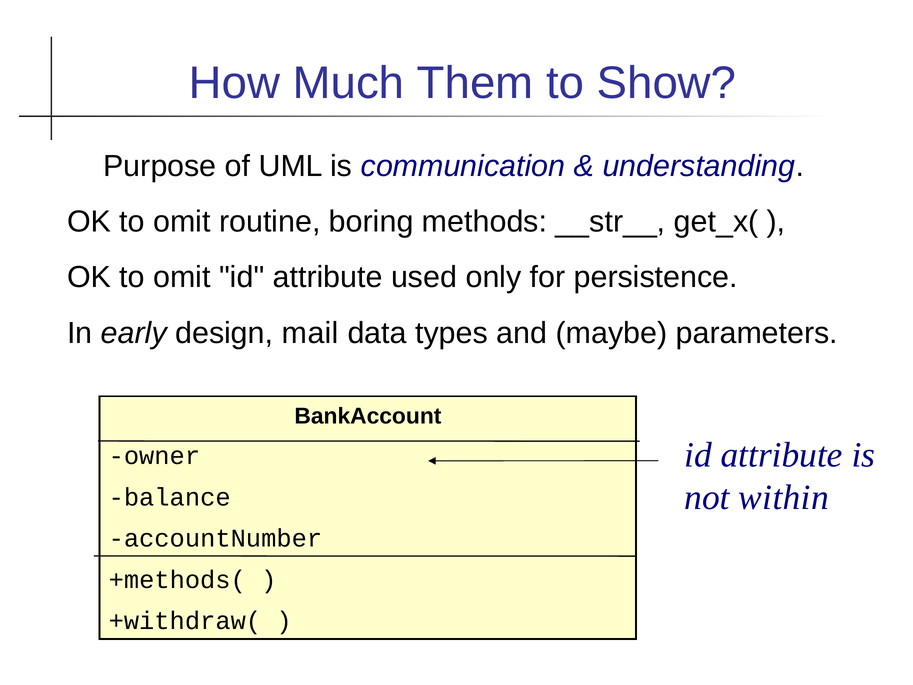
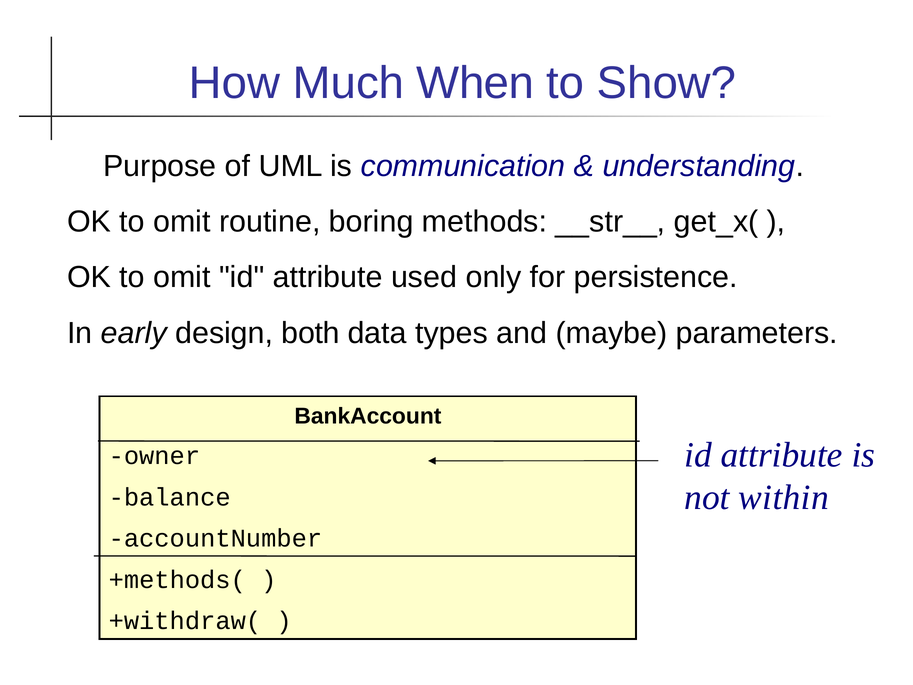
Them: Them -> When (475, 83)
mail: mail -> both (311, 333)
